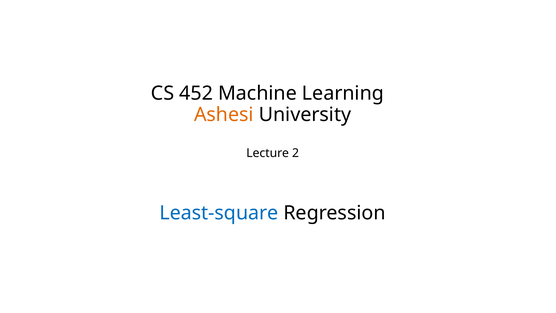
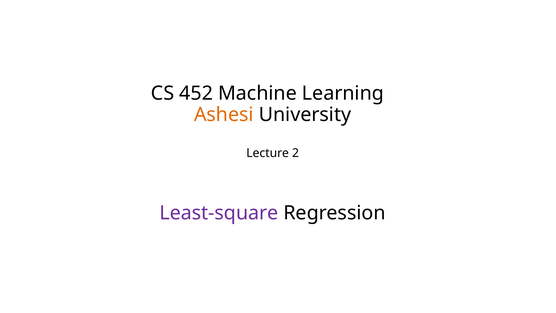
Least-square colour: blue -> purple (219, 213)
